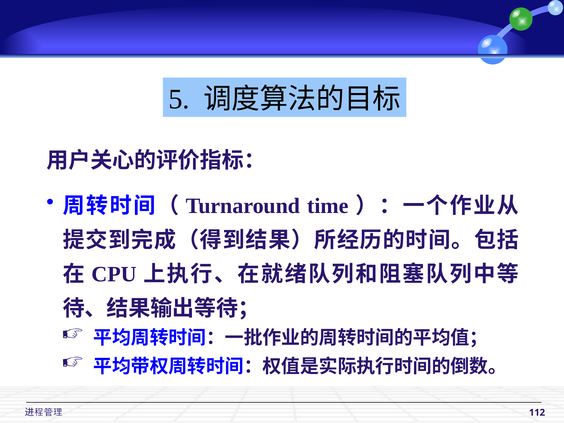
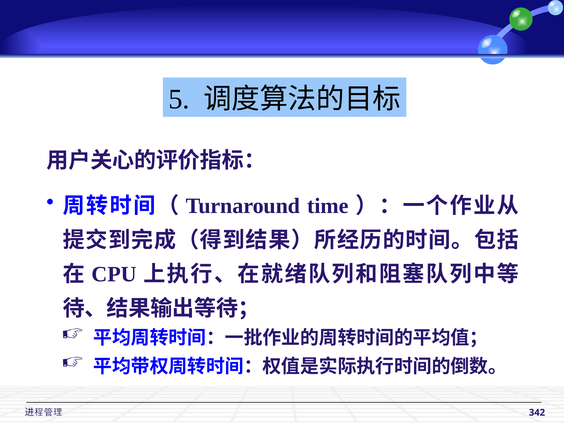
112: 112 -> 342 (537, 413)
